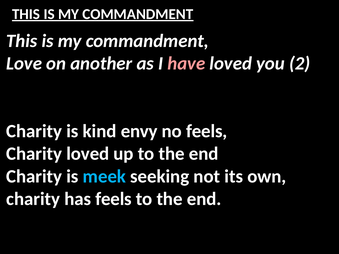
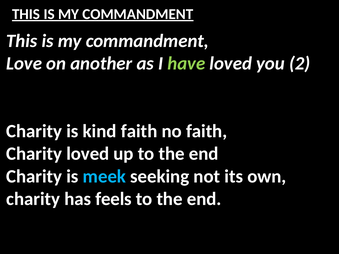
have colour: pink -> light green (186, 63)
kind envy: envy -> faith (139, 131)
no feels: feels -> faith (207, 131)
